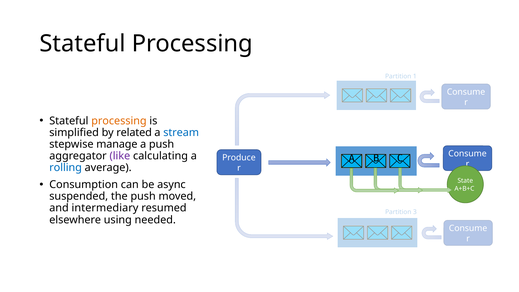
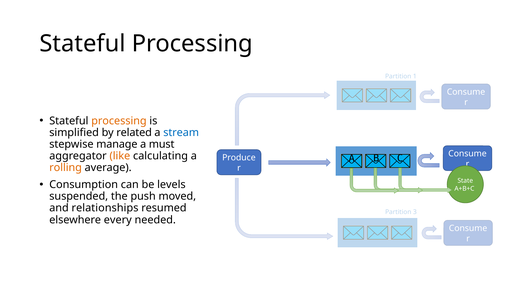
a push: push -> must (162, 144)
like colour: purple -> orange (120, 156)
rolling colour: blue -> orange (66, 168)
async: async -> levels (171, 185)
intermediary: intermediary -> relationships (105, 208)
using: using -> every (118, 220)
